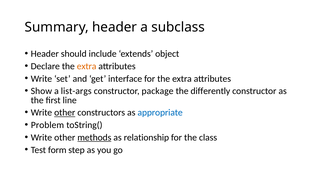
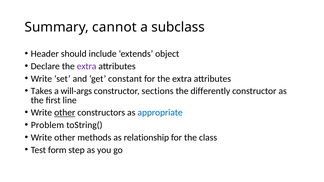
Summary header: header -> cannot (114, 27)
extra colour: orange -> purple (87, 66)
interface: interface -> constant (125, 79)
Show: Show -> Takes (41, 91)
list-args: list-args -> will-args (76, 91)
package: package -> sections (158, 91)
methods underline: present -> none (94, 138)
